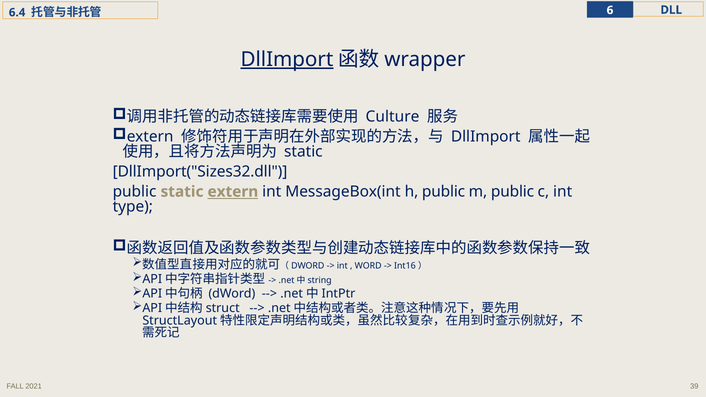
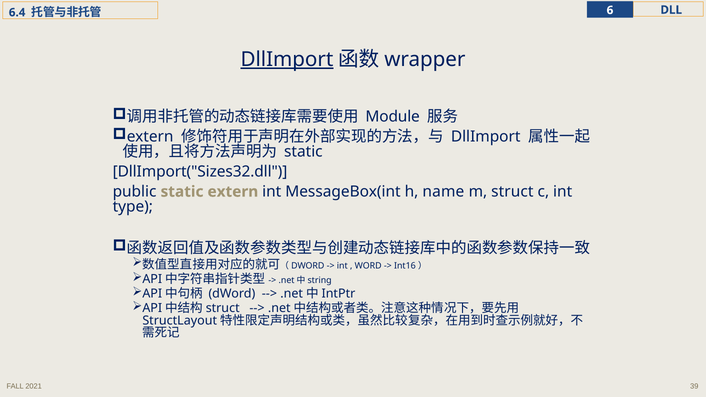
Culture: Culture -> Module (393, 117)
extern underline: present -> none (233, 192)
h public: public -> name (443, 192)
m public: public -> struct (512, 192)
